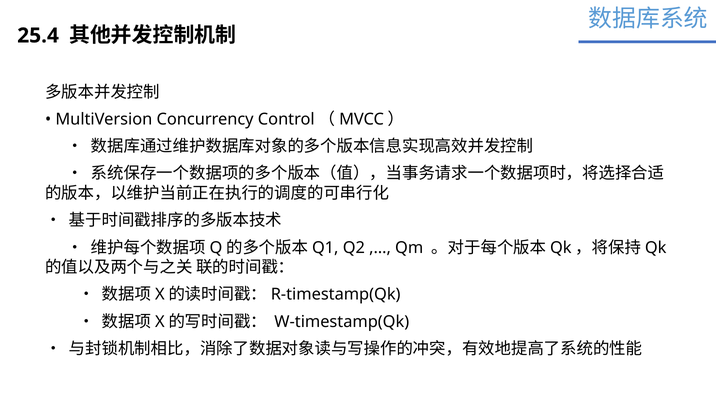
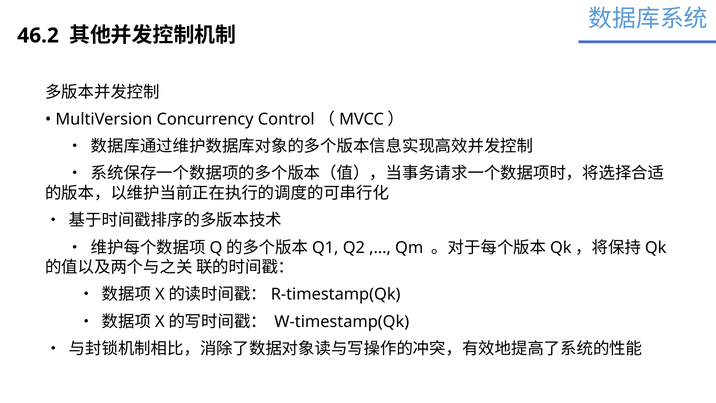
25.4: 25.4 -> 46.2 (38, 36)
